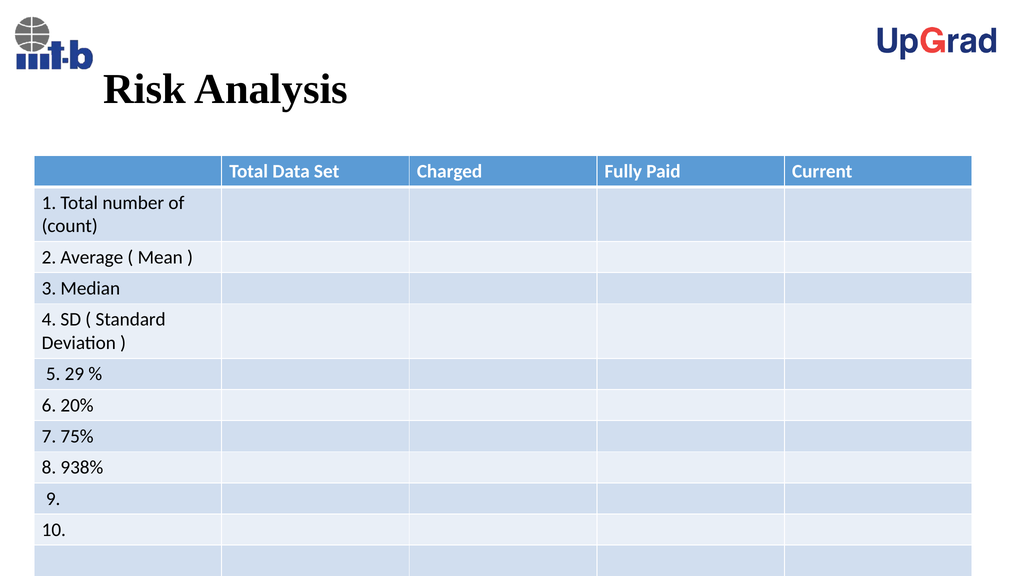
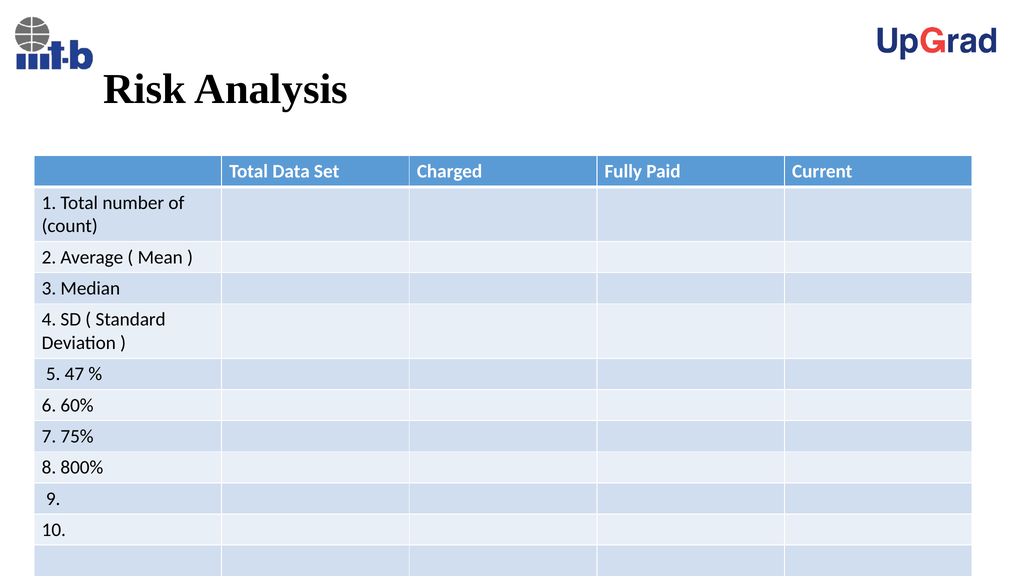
29: 29 -> 47 (74, 374)
20%: 20% -> 60% (77, 405)
938%: 938% -> 800% (82, 468)
